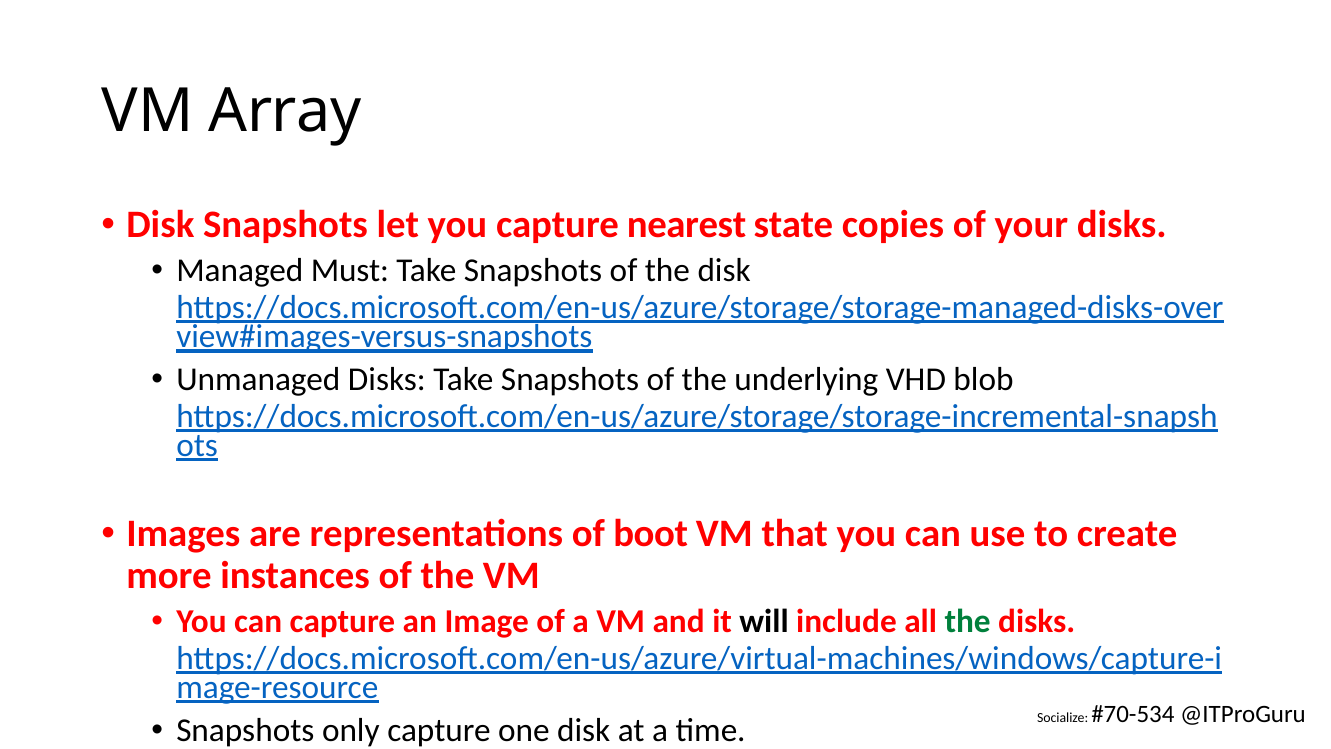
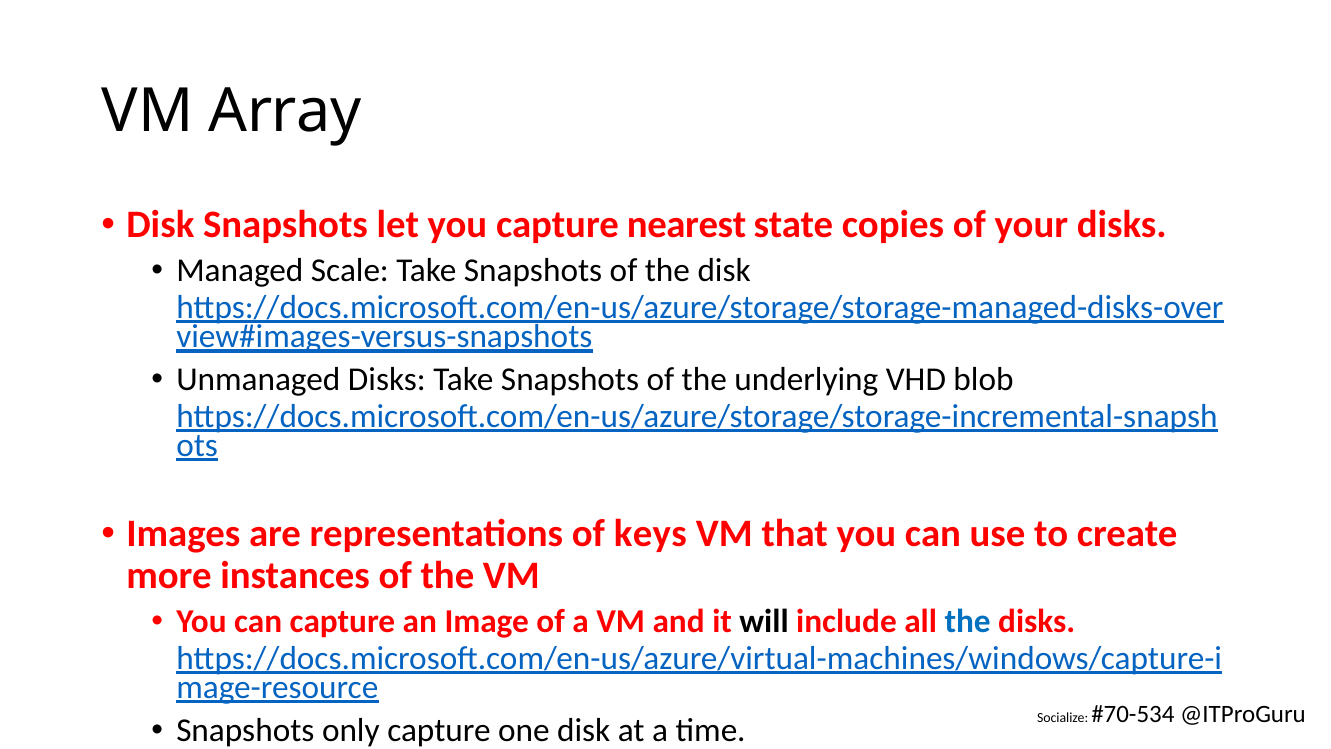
Must: Must -> Scale (350, 271)
boot: boot -> keys (650, 534)
the colour: green -> blue (968, 622)
